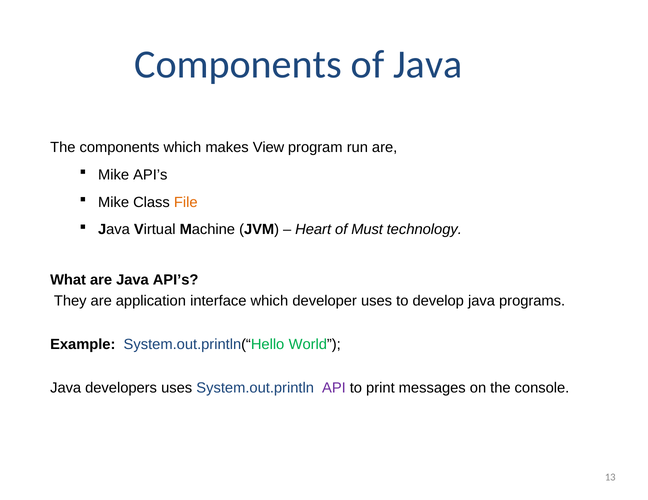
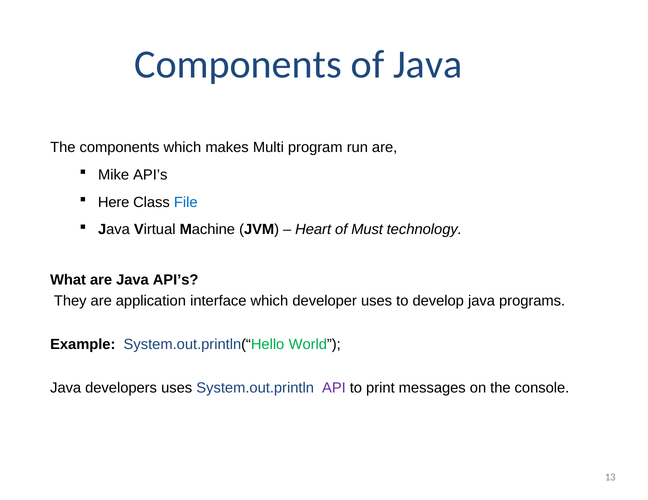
View: View -> Multi (268, 148)
Mike: Mike -> Here (114, 202)
File colour: orange -> blue (186, 202)
